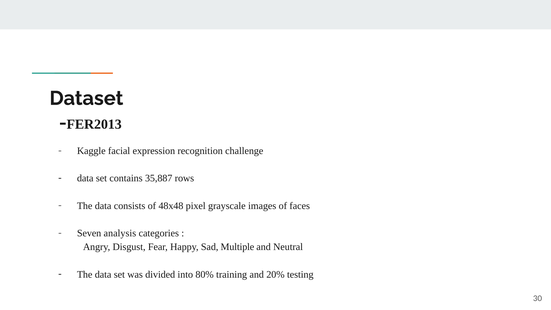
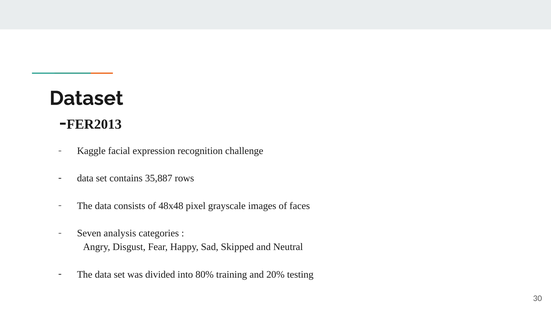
Multiple: Multiple -> Skipped (237, 247)
